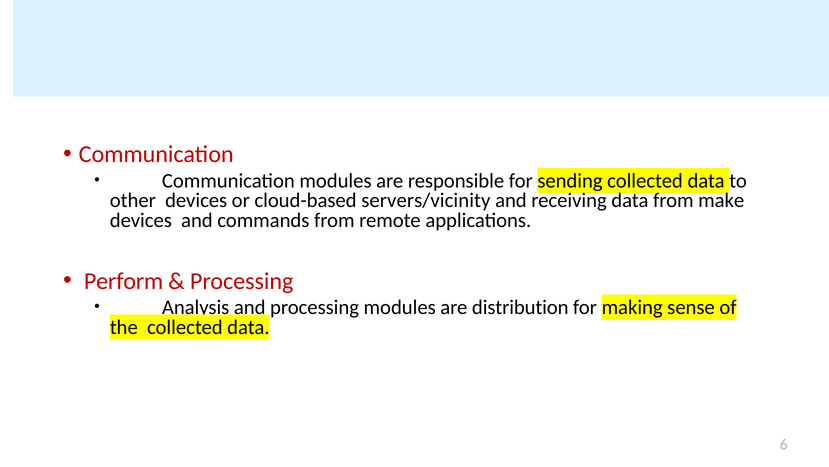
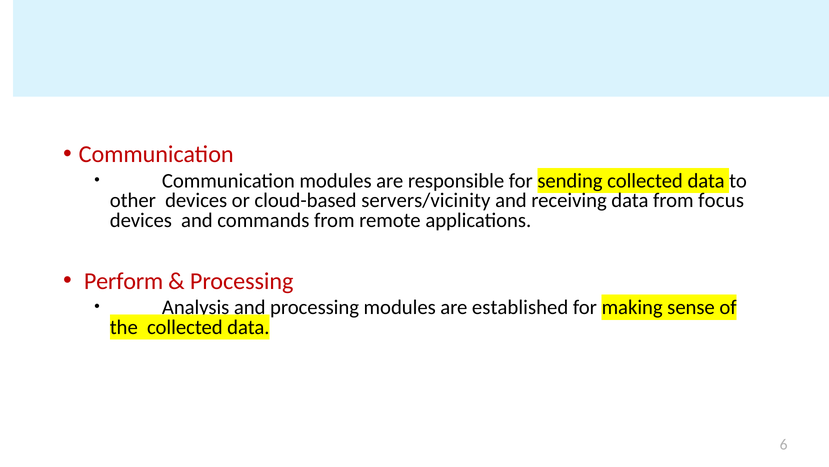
make: make -> focus (721, 200)
distribution: distribution -> established (520, 307)
